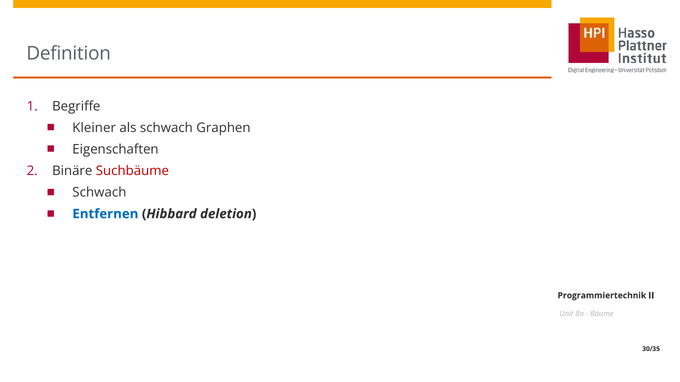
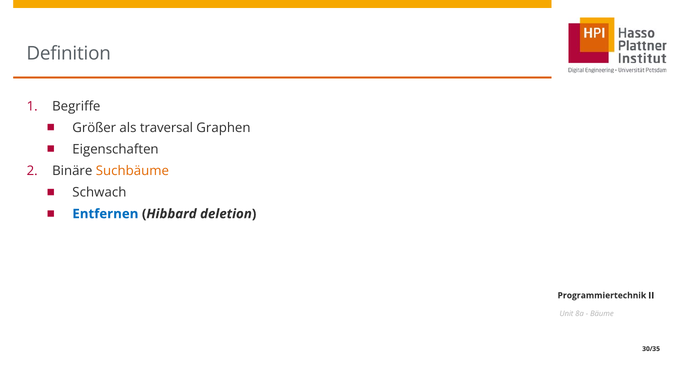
Kleiner: Kleiner -> Größer (94, 128)
als schwach: schwach -> traversal (166, 128)
Suchbäume colour: red -> orange (132, 171)
